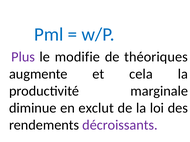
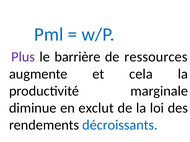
modifie: modifie -> barrière (77, 57)
théoriques: théoriques -> ressources (156, 57)
décroissants colour: purple -> blue (120, 125)
